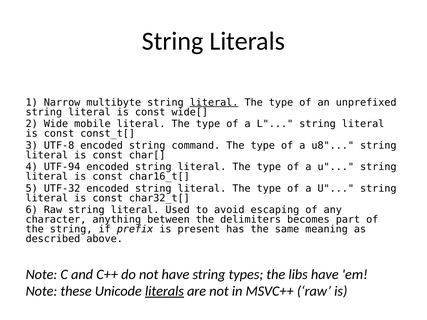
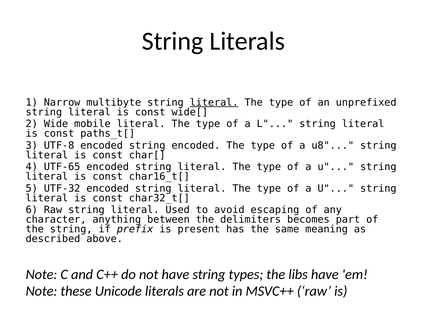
const_t[: const_t[ -> paths_t[ (108, 134)
string command: command -> encoded (196, 146)
UTF-94: UTF-94 -> UTF-65 (62, 167)
literals underline: present -> none (164, 291)
